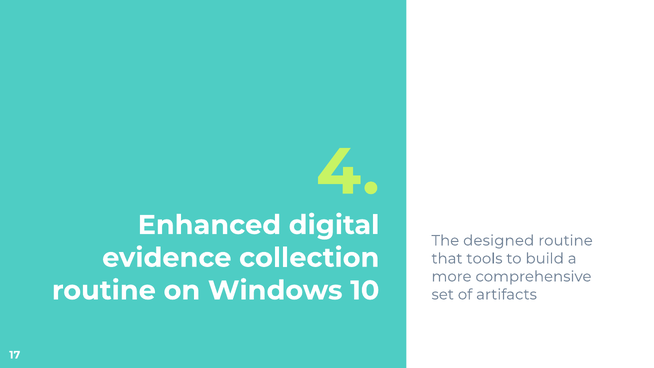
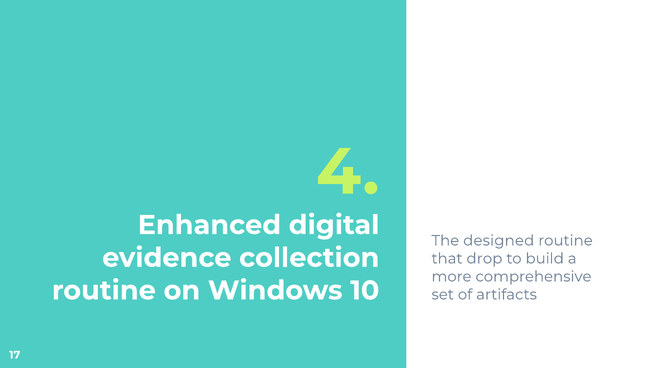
tools: tools -> drop (484, 258)
